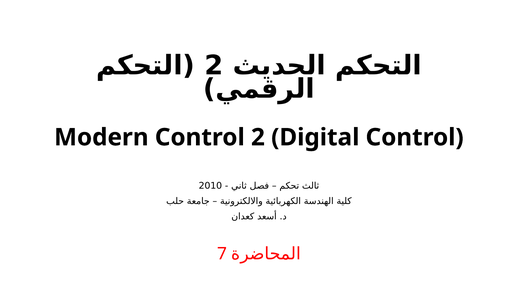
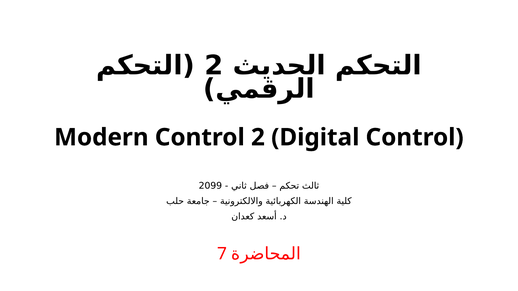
2010: 2010 -> 2099 (210, 186)
